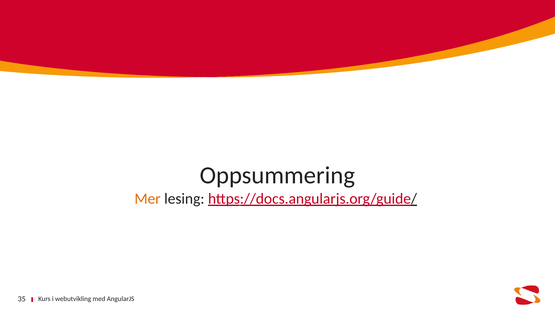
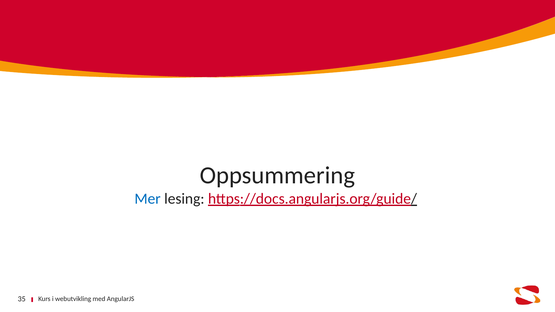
Mer colour: orange -> blue (148, 199)
